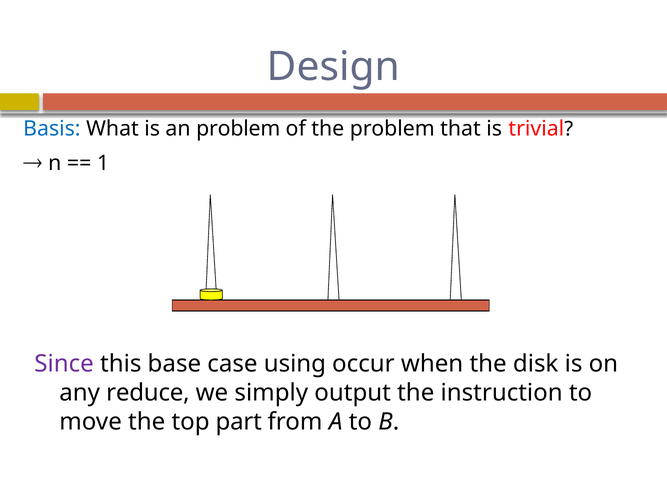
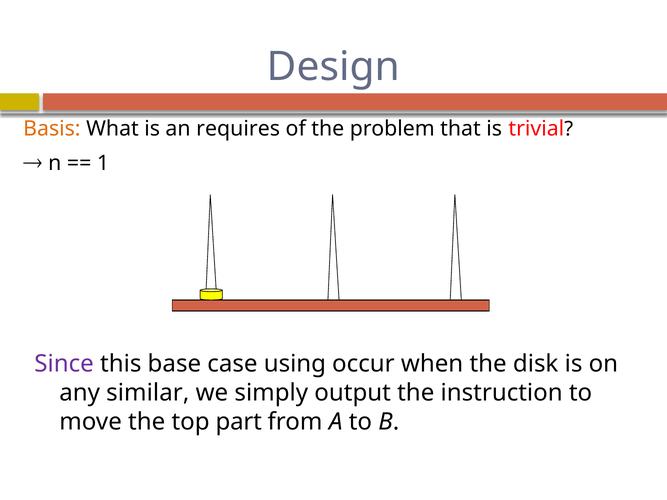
Basis colour: blue -> orange (52, 129)
an problem: problem -> requires (238, 129)
reduce: reduce -> similar (148, 393)
